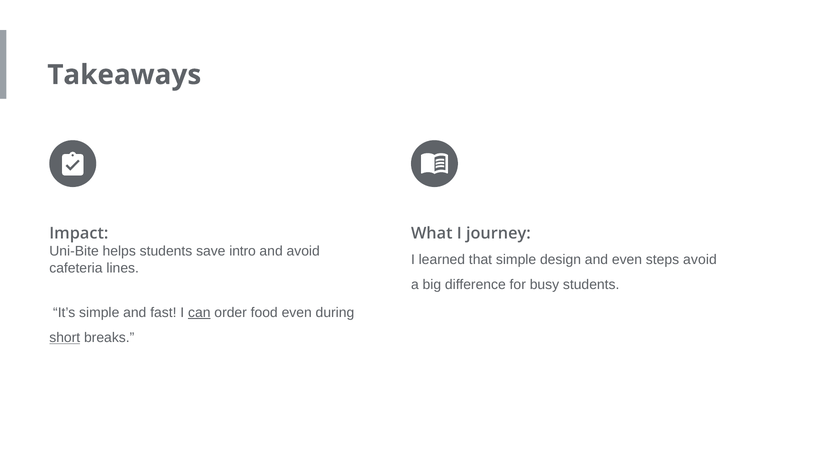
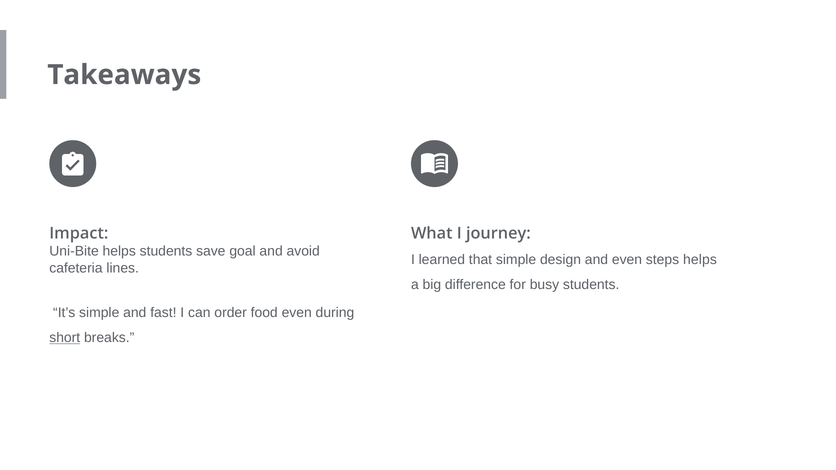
intro: intro -> goal (243, 252)
steps avoid: avoid -> helps (700, 260)
can underline: present -> none (199, 313)
